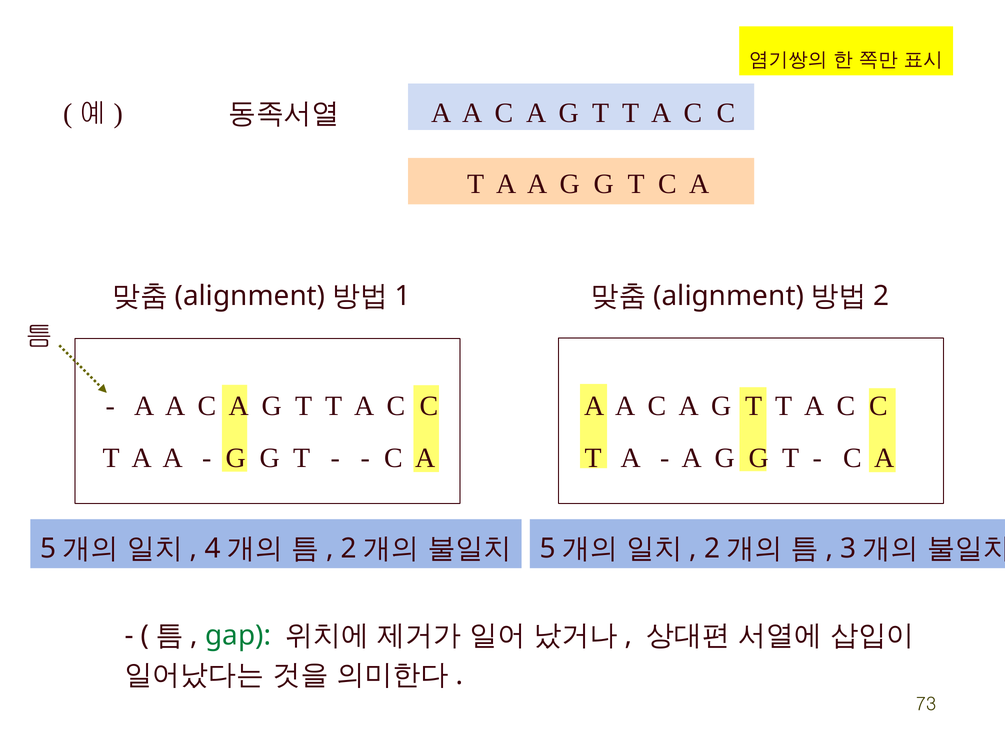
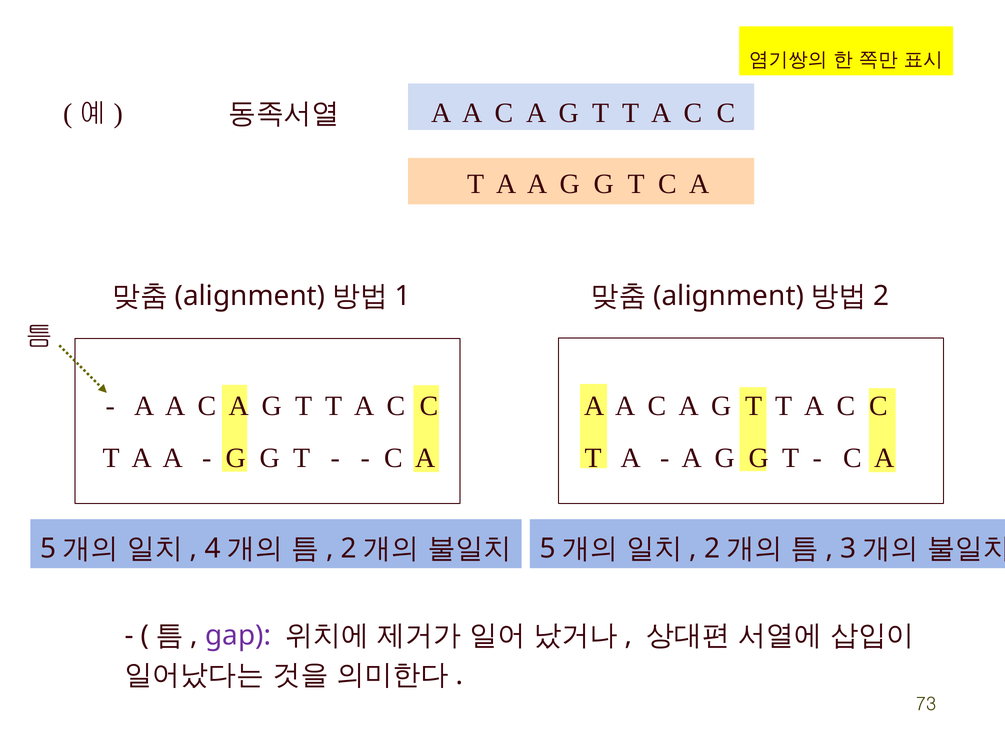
gap colour: green -> purple (238, 636)
